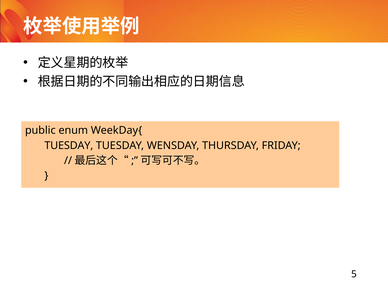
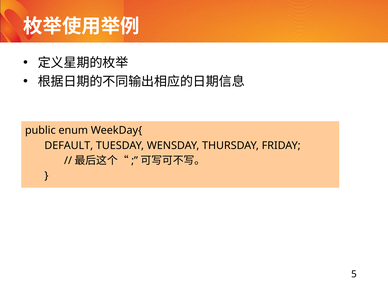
TUESDAY: TUESDAY -> DEFAULT (69, 145)
